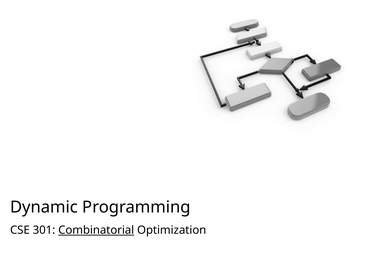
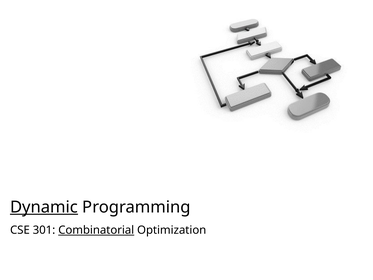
Dynamic underline: none -> present (44, 207)
